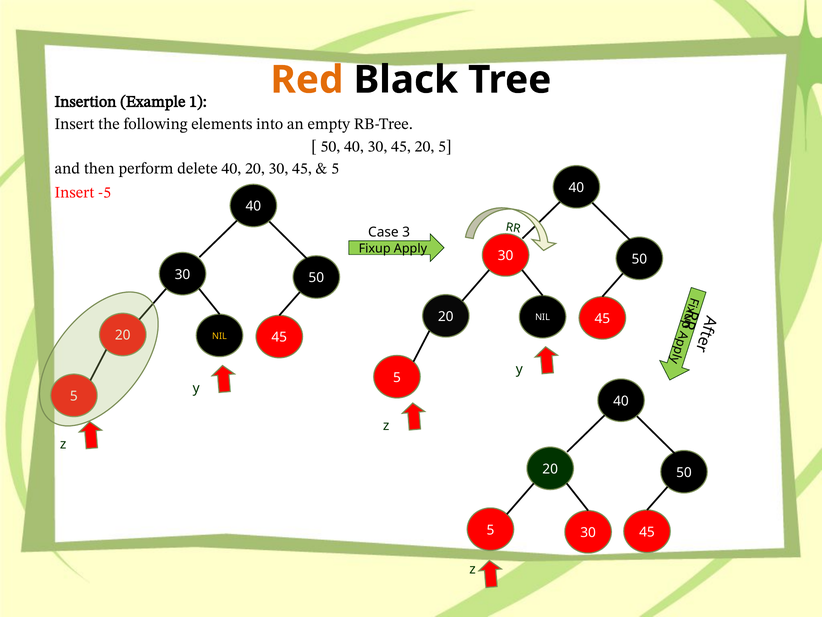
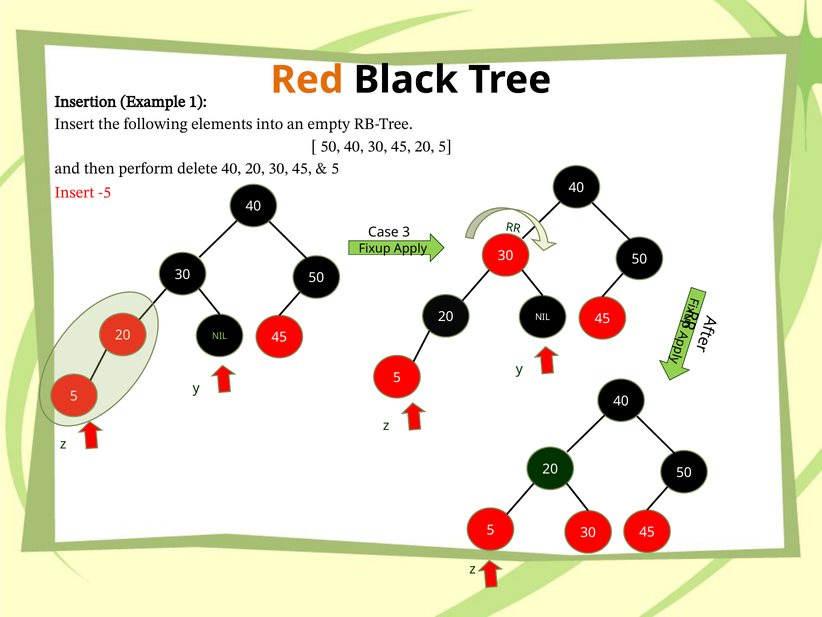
NIL colour: yellow -> light green (219, 336)
